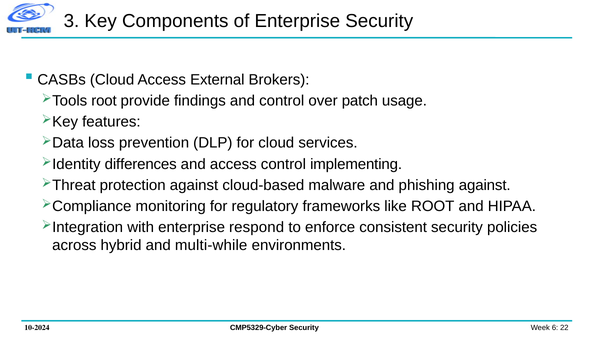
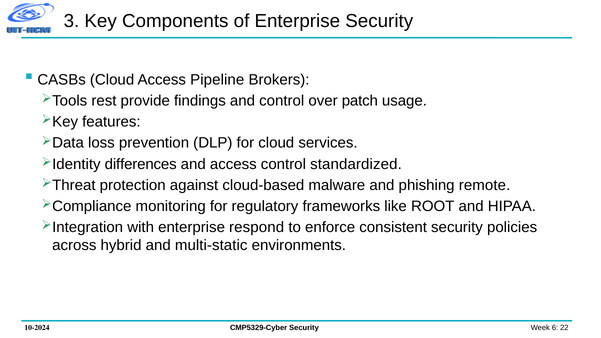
External: External -> Pipeline (217, 80)
root: root -> rest (104, 101)
implementing: implementing -> standardized (356, 164)
phishing against: against -> remote (485, 185)
multi-while: multi-while -> multi-static (211, 245)
